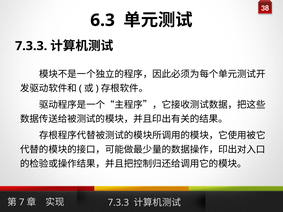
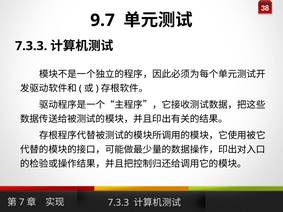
6.3: 6.3 -> 9.7 (103, 20)
